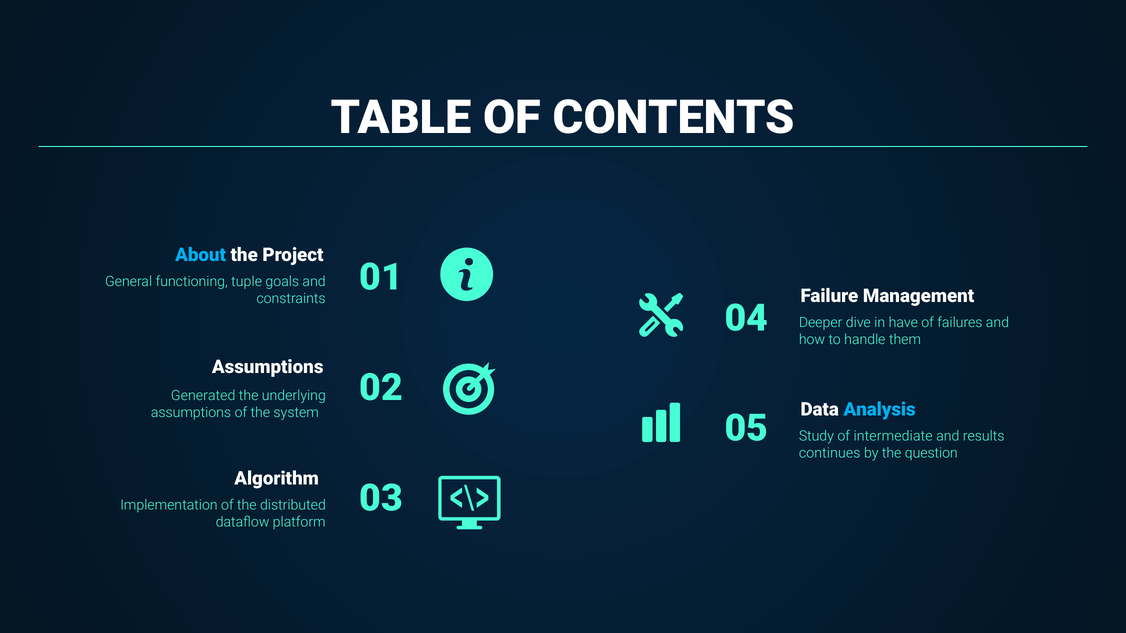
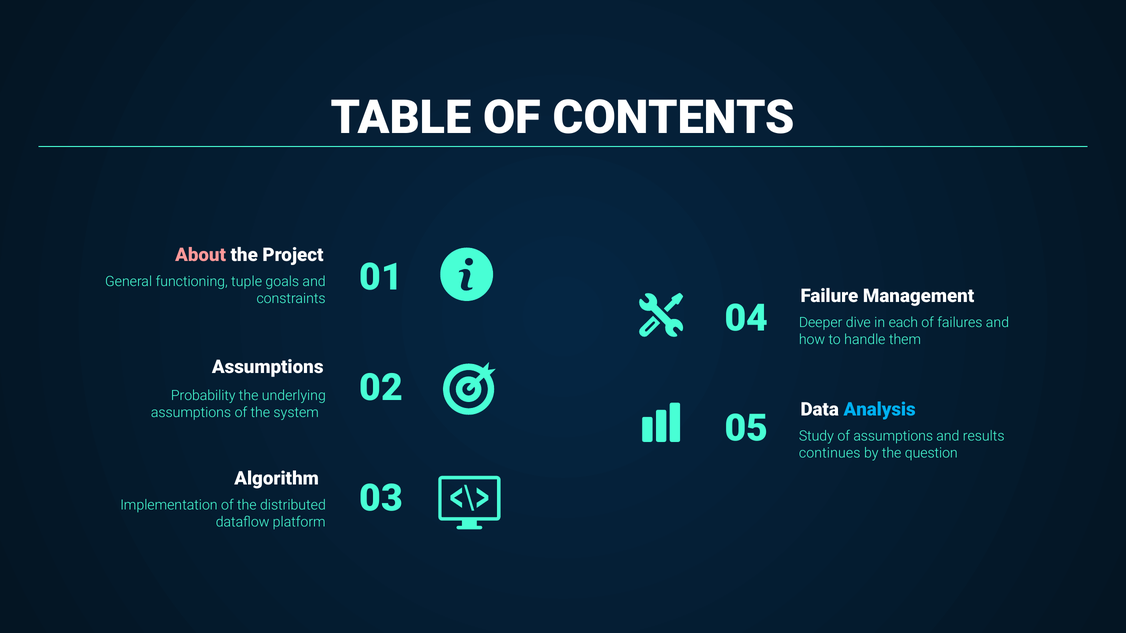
About colour: light blue -> pink (201, 255)
have: have -> each (903, 323)
Generated: Generated -> Probability (203, 396)
of intermediate: intermediate -> assumptions (893, 437)
